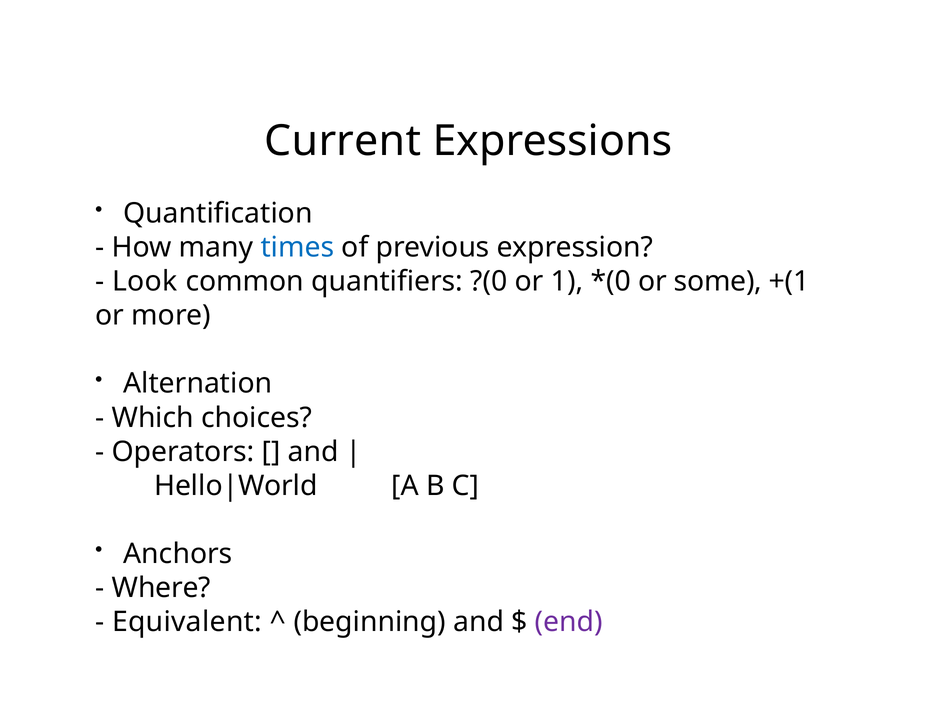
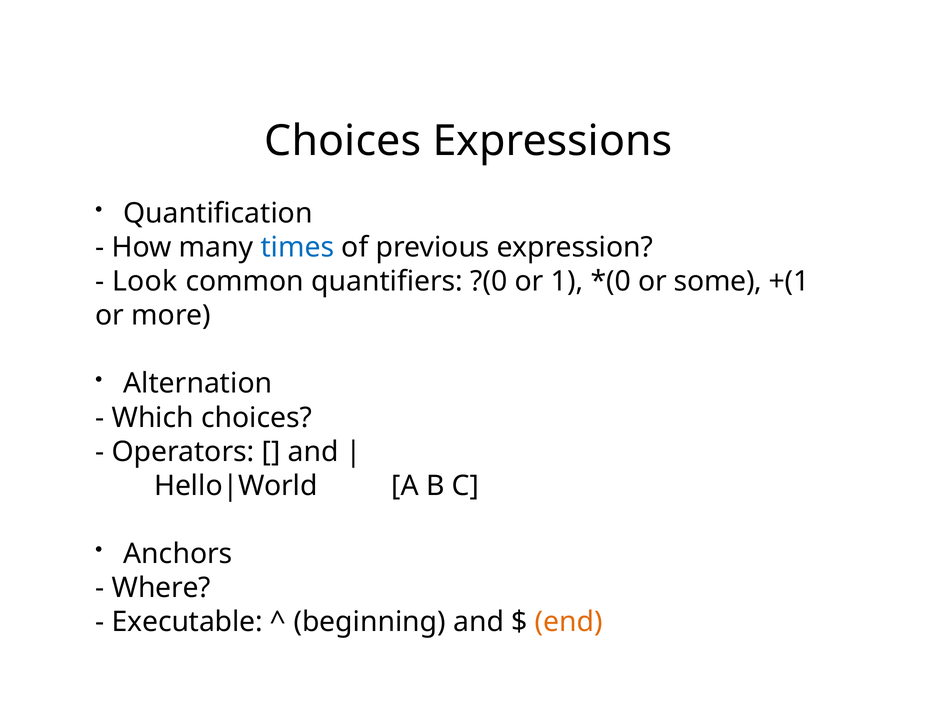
Current: Current -> Choices (343, 141)
Equivalent: Equivalent -> Executable (187, 622)
end colour: purple -> orange (569, 622)
